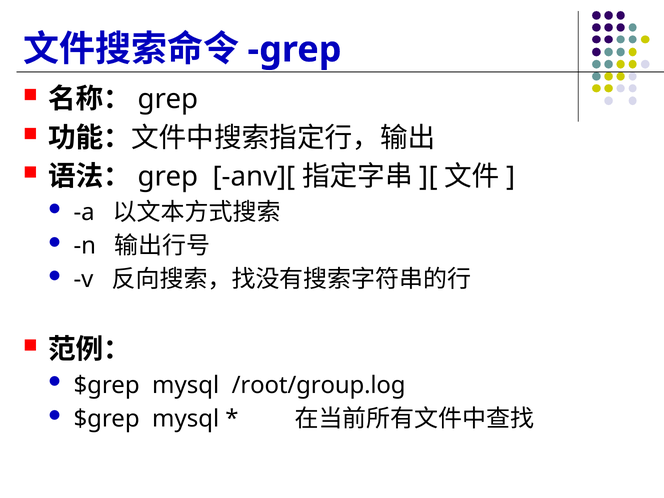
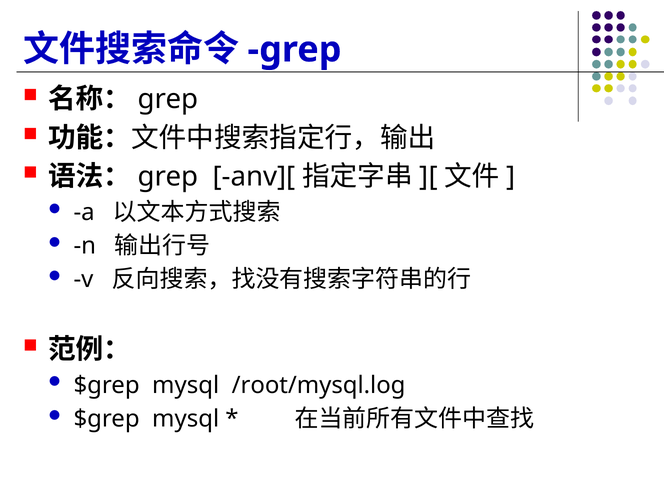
/root/group.log: /root/group.log -> /root/mysql.log (319, 385)
